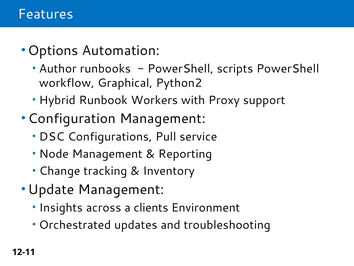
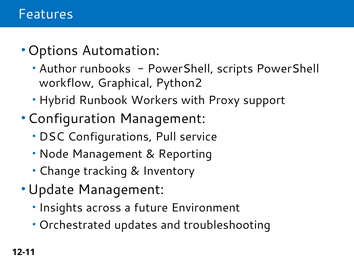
clients: clients -> future (151, 207)
